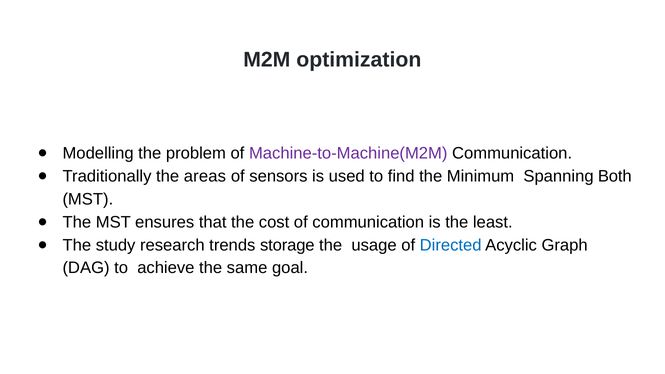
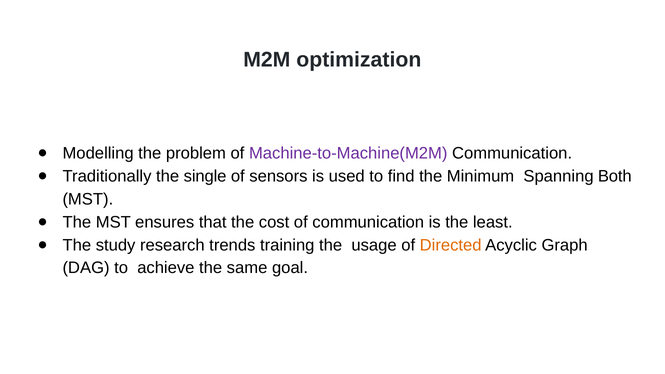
areas: areas -> single (205, 176)
storage: storage -> training (287, 245)
Directed colour: blue -> orange (451, 245)
